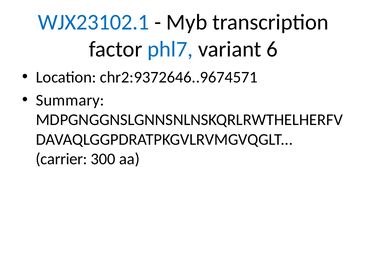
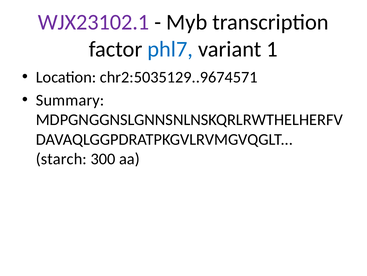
WJX23102.1 colour: blue -> purple (94, 22)
6: 6 -> 1 (272, 49)
chr2:9372646..9674571: chr2:9372646..9674571 -> chr2:5035129..9674571 (179, 77)
carrier: carrier -> starch (61, 159)
